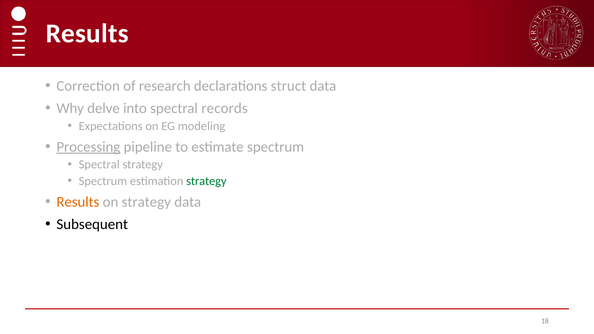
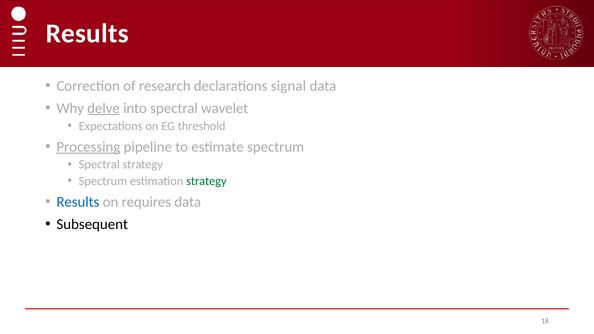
struct: struct -> signal (288, 86)
delve underline: none -> present (103, 108)
records: records -> wavelet (225, 108)
modeling: modeling -> threshold (202, 126)
Results colour: orange -> blue (78, 202)
on strategy: strategy -> requires (146, 202)
